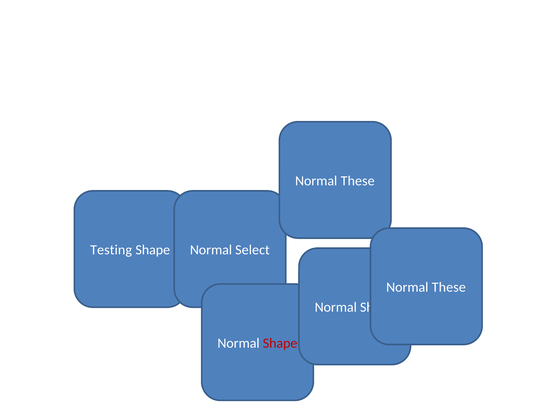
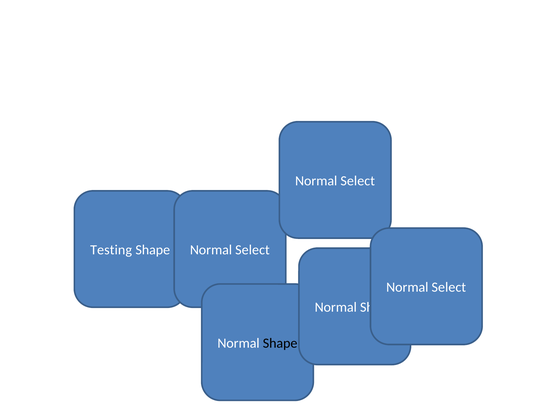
These: These -> Select (358, 181)
These: These -> Select (449, 287)
Shape colour: red -> black (280, 343)
